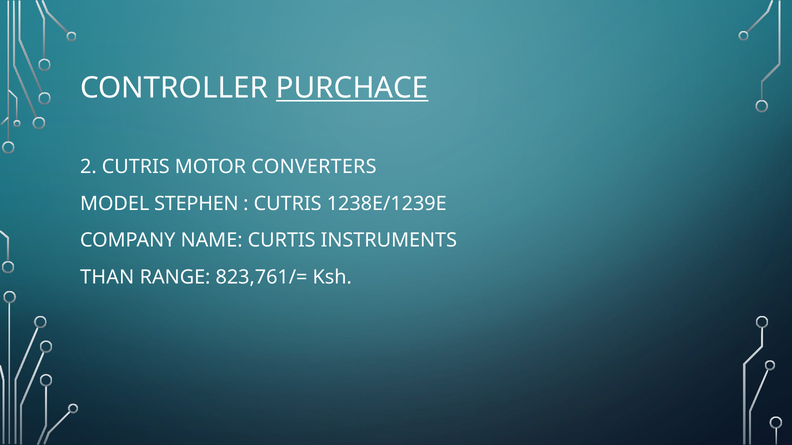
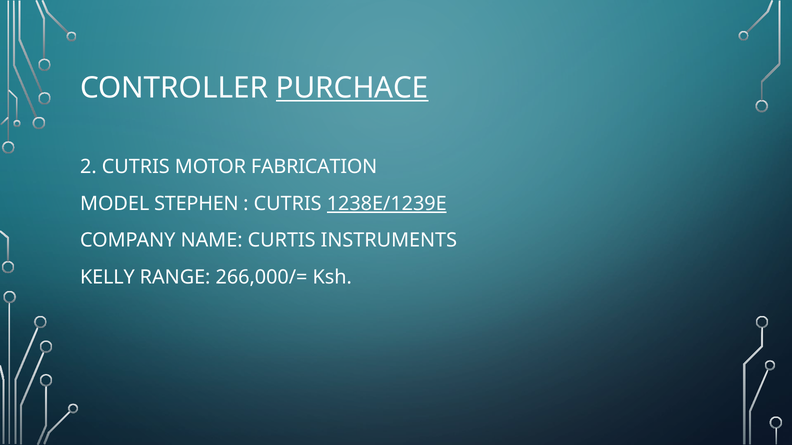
CONVERTERS: CONVERTERS -> FABRICATION (314, 167)
1238E/1239E underline: none -> present (387, 204)
THAN: THAN -> KELLY (107, 277)
823,761/=: 823,761/= -> 266,000/= (262, 277)
